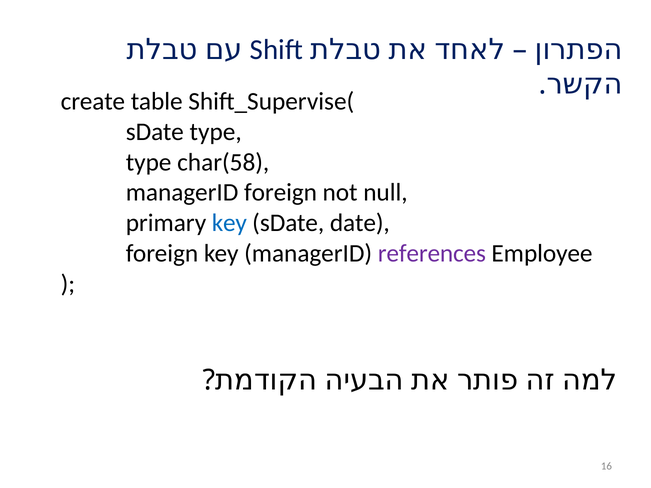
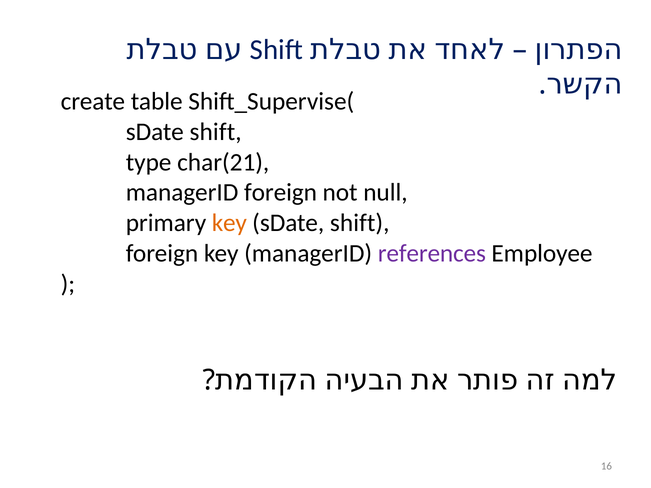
type: type -> shift (216, 132)
char(58: char(58 -> char(21 (223, 162)
key colour: blue -> orange (229, 223)
date: date -> shift (360, 223)
